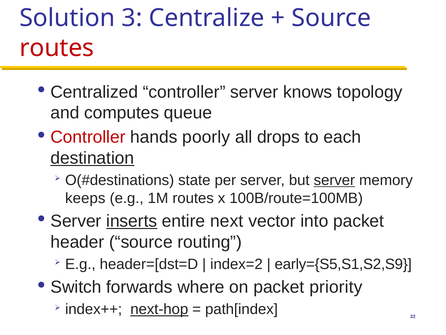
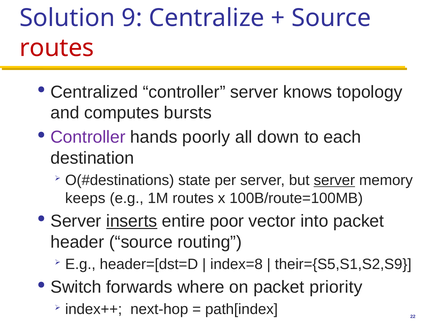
3: 3 -> 9 (132, 18)
queue: queue -> bursts (188, 113)
Controller colour: red -> purple (88, 137)
drops: drops -> down (278, 137)
destination underline: present -> none (92, 158)
next: next -> poor (227, 221)
index=2: index=2 -> index=8 (236, 264)
early={S5,S1,S2,S9: early={S5,S1,S2,S9 -> their={S5,S1,S2,S9 (343, 264)
next-hop underline: present -> none (159, 309)
